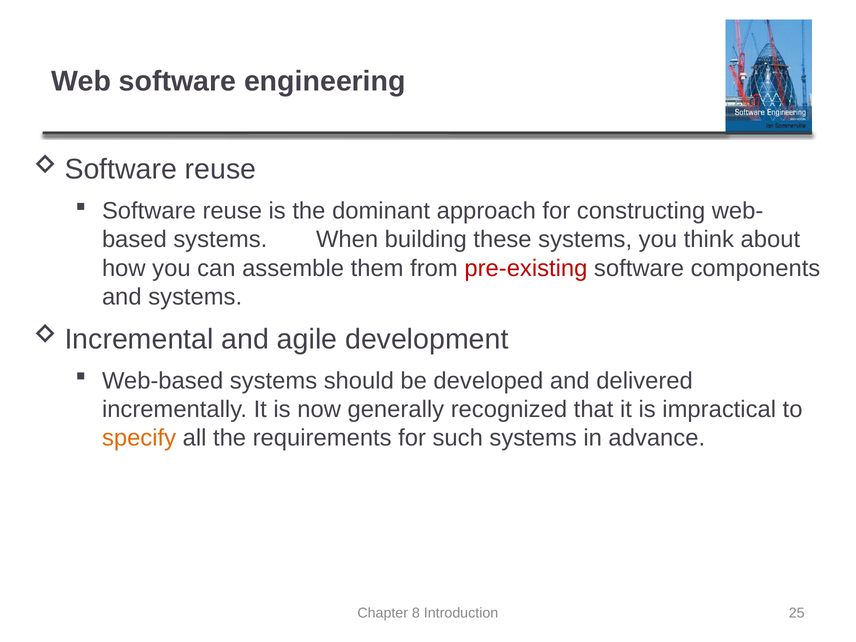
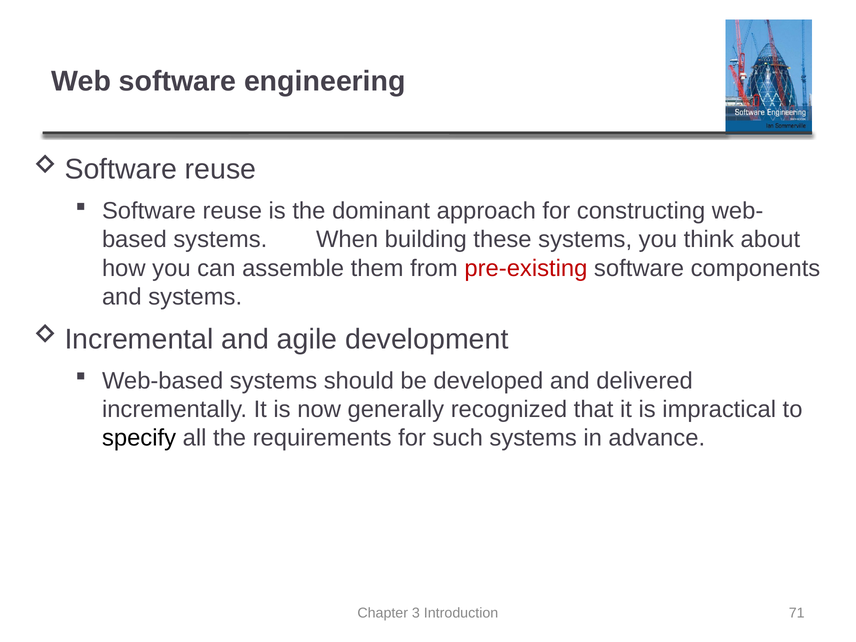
specify colour: orange -> black (139, 438)
8: 8 -> 3 (416, 613)
25: 25 -> 71 (797, 613)
